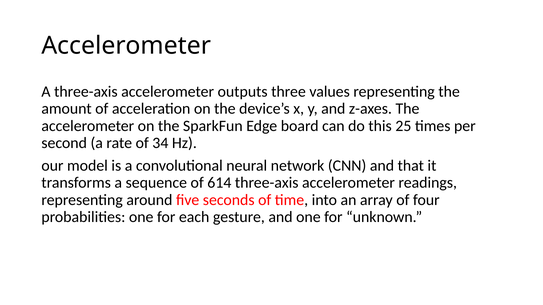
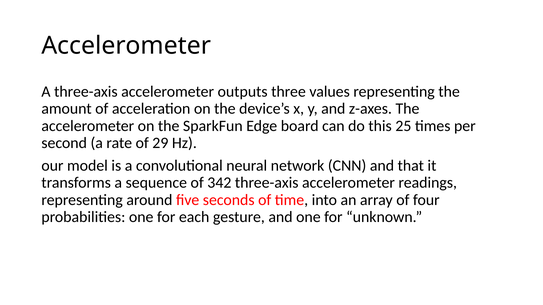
34: 34 -> 29 (160, 143)
614: 614 -> 342 (219, 183)
